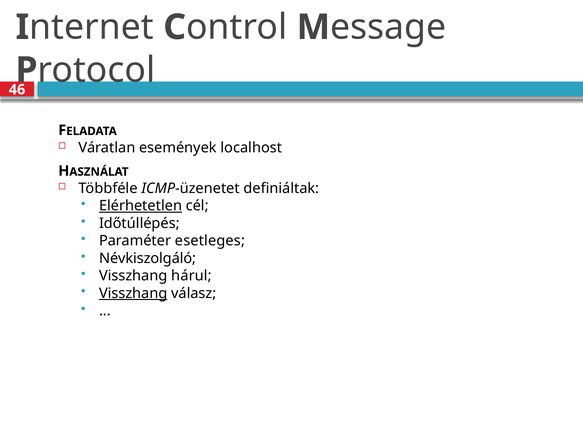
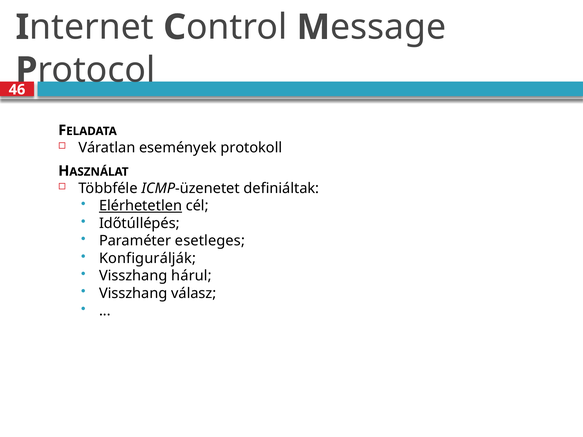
localhost: localhost -> protokoll (251, 148)
Névkiszolgáló: Névkiszolgáló -> Konfigurálják (147, 258)
Visszhang underline: present -> none (133, 293)
